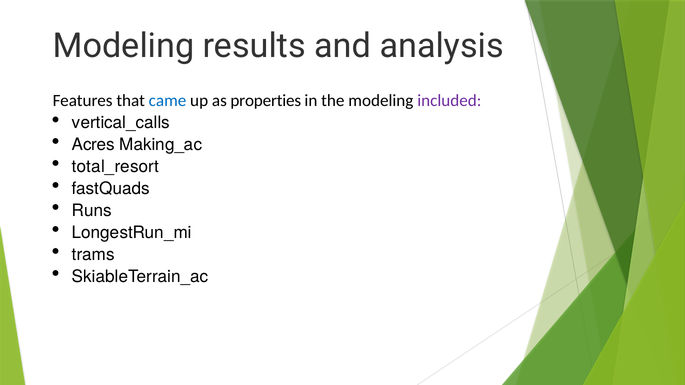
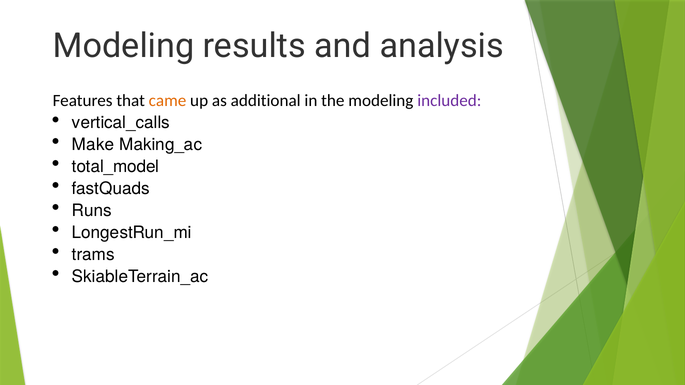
came colour: blue -> orange (168, 101)
properties: properties -> additional (266, 101)
Acres: Acres -> Make (93, 145)
total_resort: total_resort -> total_model (116, 167)
